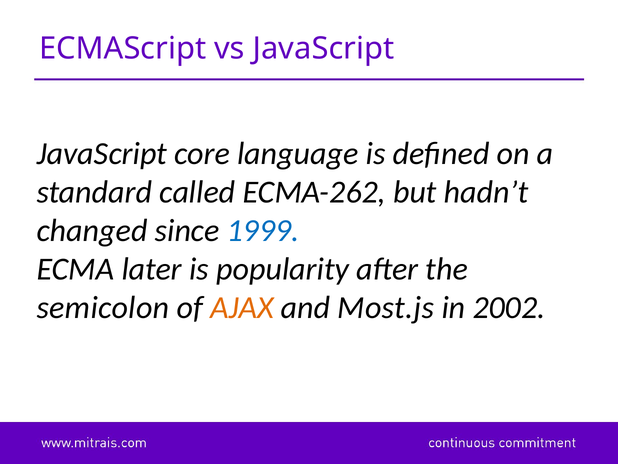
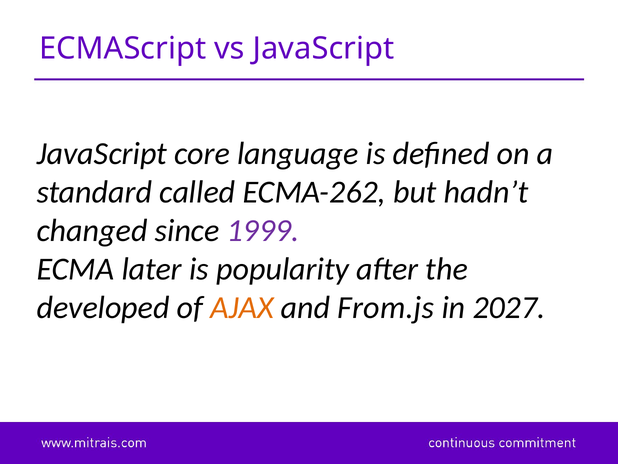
1999 colour: blue -> purple (263, 230)
semicolon: semicolon -> developed (103, 307)
Most.js: Most.js -> From.js (386, 307)
2002: 2002 -> 2027 (509, 307)
